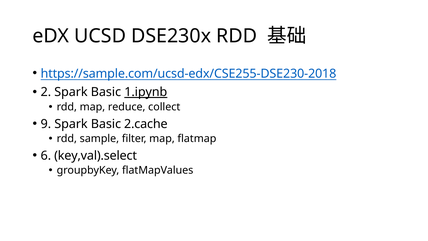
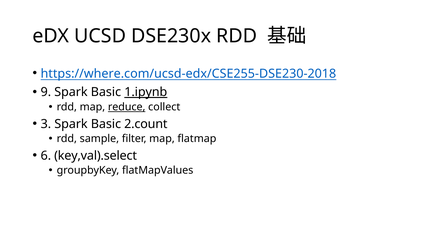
https://sample.com/ucsd-edx/CSE255-DSE230-2018: https://sample.com/ucsd-edx/CSE255-DSE230-2018 -> https://where.com/ucsd-edx/CSE255-DSE230-2018 (188, 74)
2: 2 -> 9 (46, 92)
reduce underline: none -> present (127, 107)
9: 9 -> 3 (46, 124)
2.cache: 2.cache -> 2.count (146, 124)
